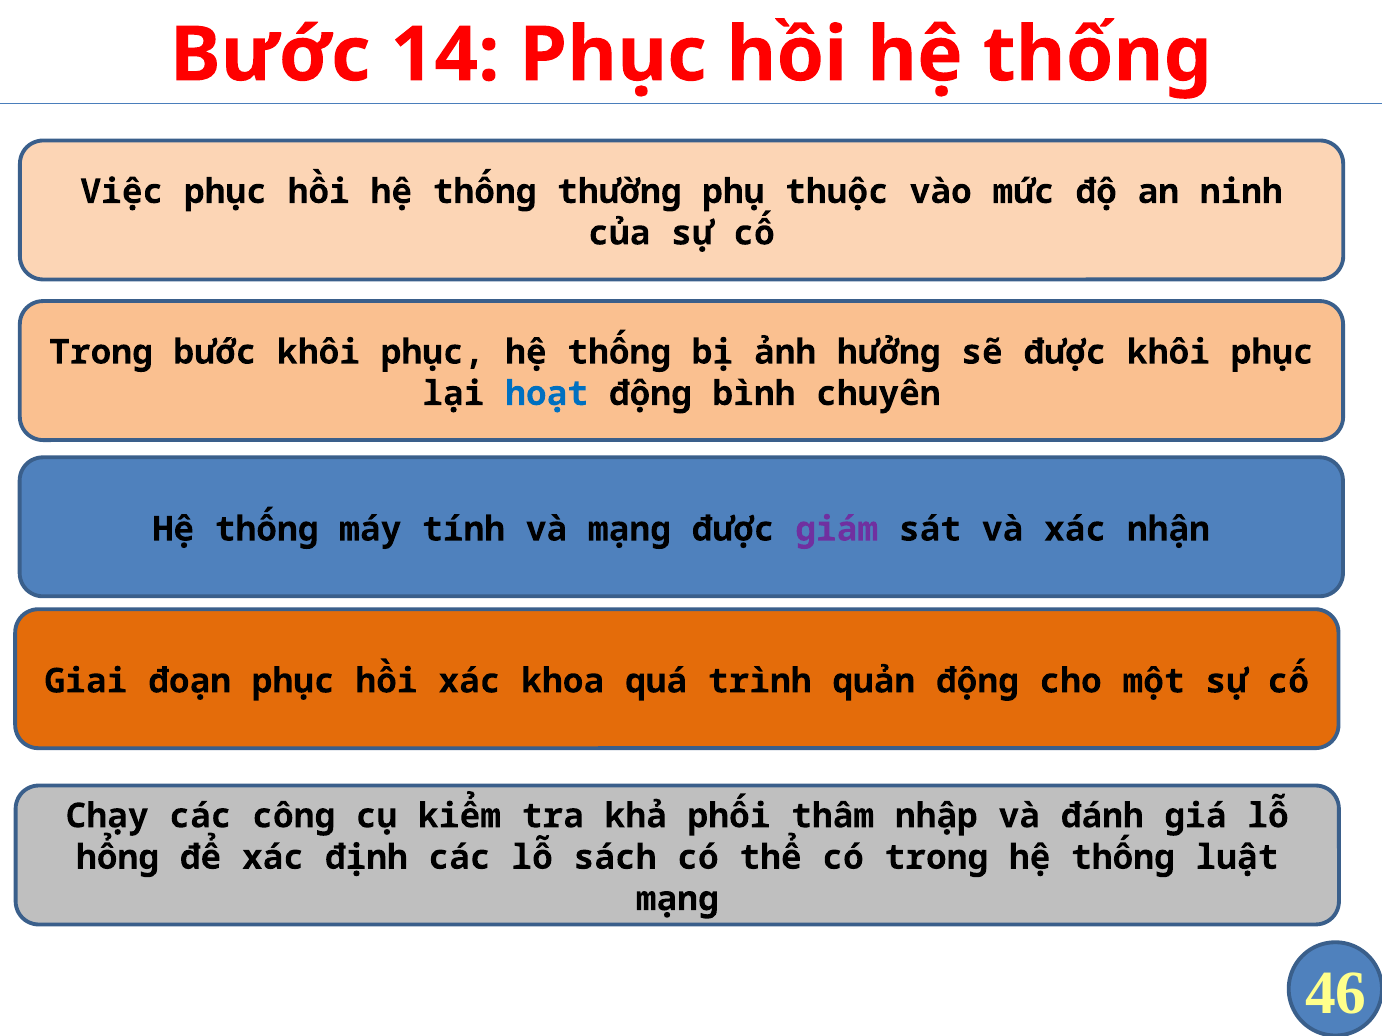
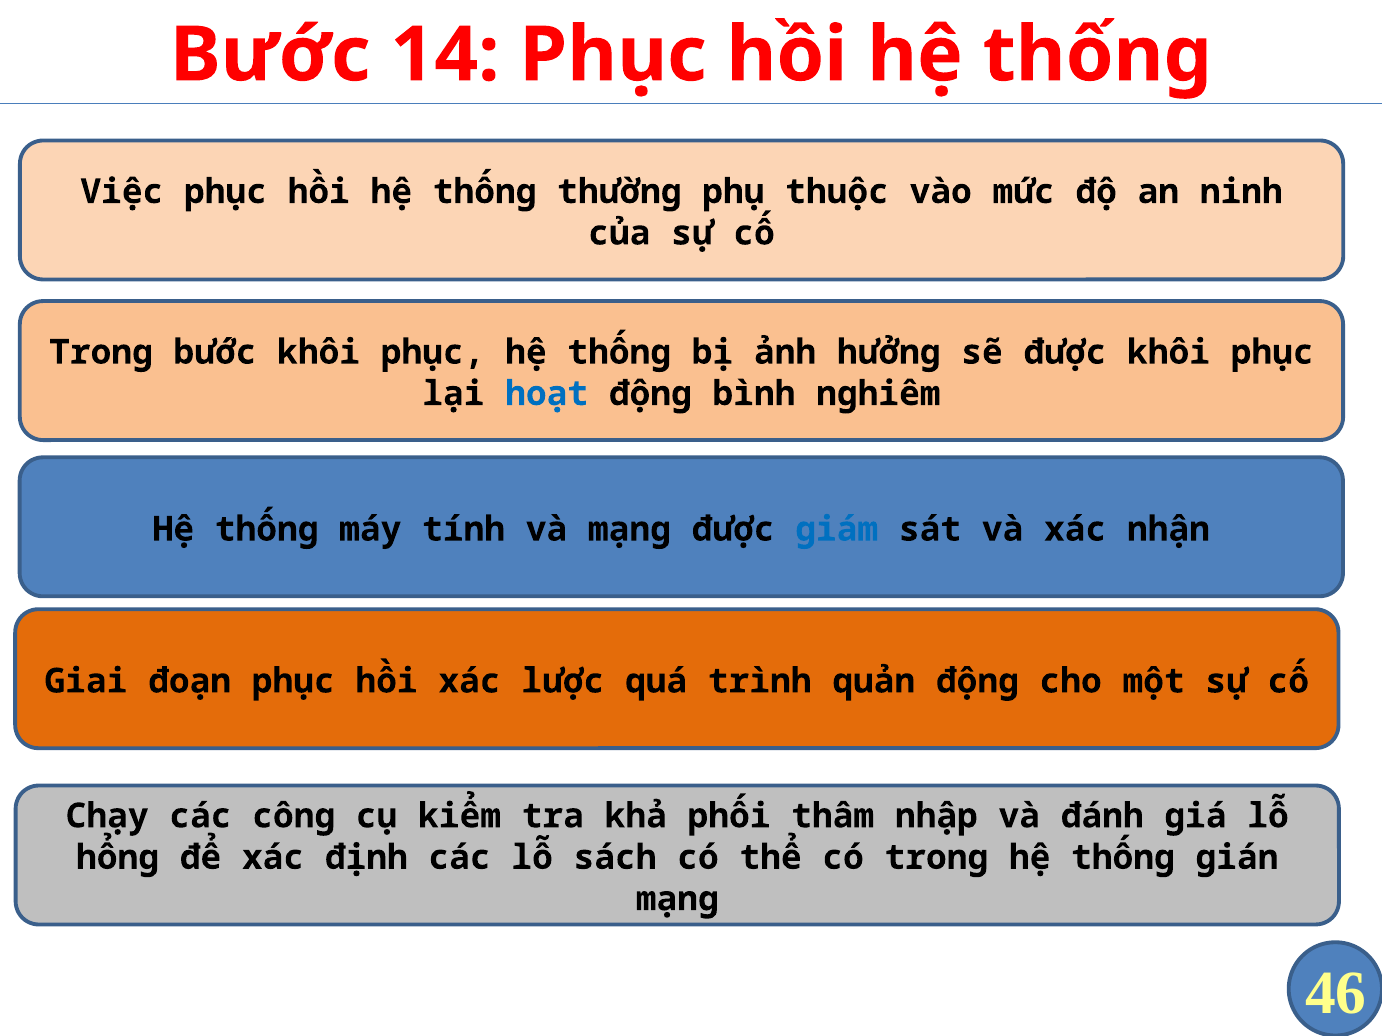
chuyên: chuyên -> nghiêm (878, 394)
giám colour: purple -> blue (837, 529)
khoa: khoa -> lược (563, 681)
luật: luật -> gián (1237, 858)
